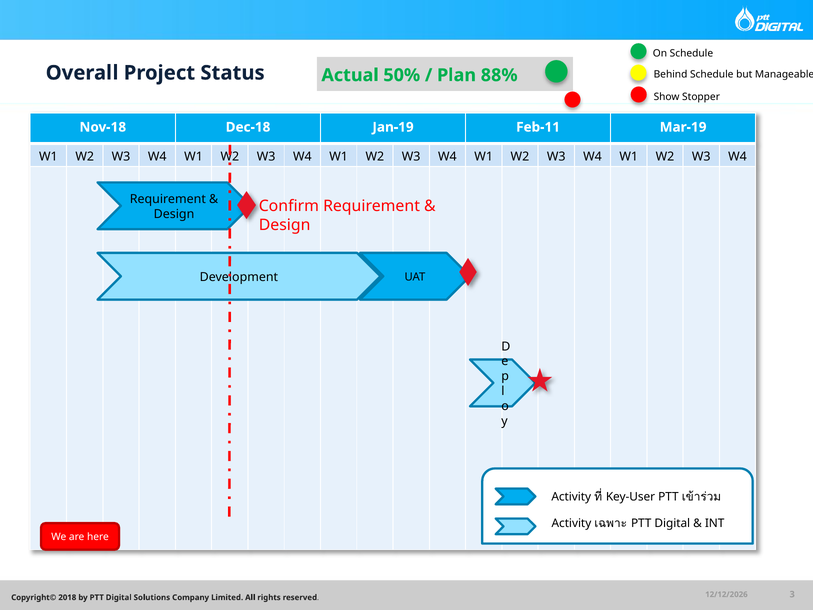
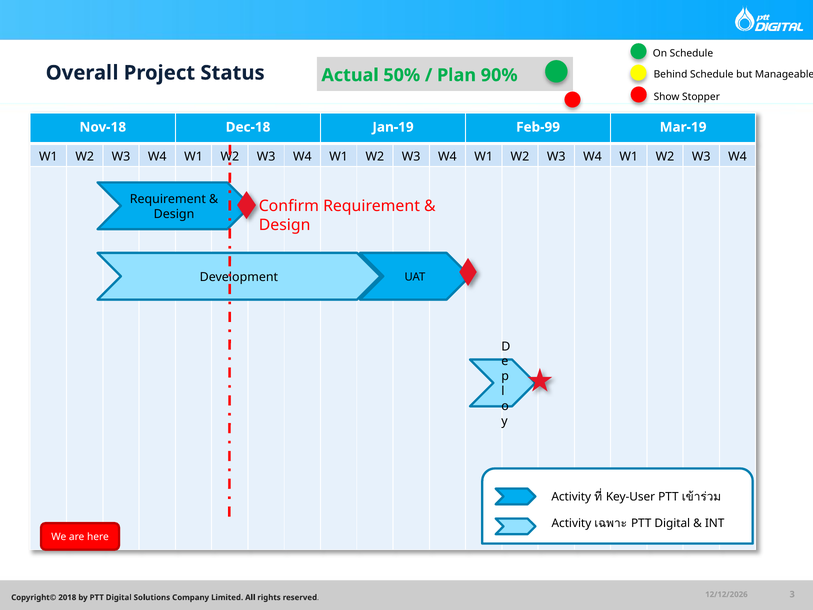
88%: 88% -> 90% (499, 75)
Feb-11: Feb-11 -> Feb-99 (538, 127)
